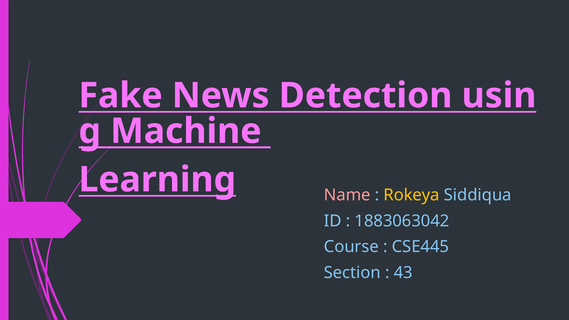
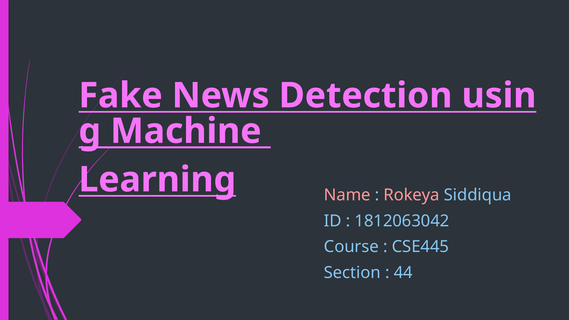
Rokeya colour: yellow -> pink (412, 195)
1883063042: 1883063042 -> 1812063042 (402, 221)
43: 43 -> 44 (403, 273)
